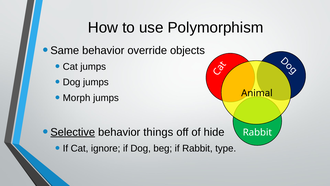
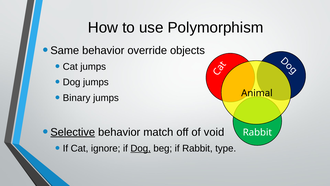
Morph: Morph -> Binary (77, 98)
things: things -> match (158, 132)
hide: hide -> void (214, 132)
Dog underline: none -> present (141, 148)
